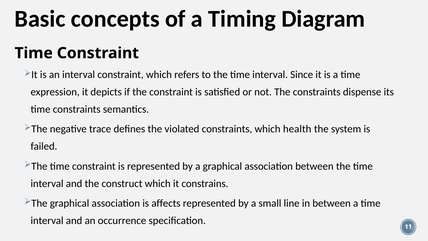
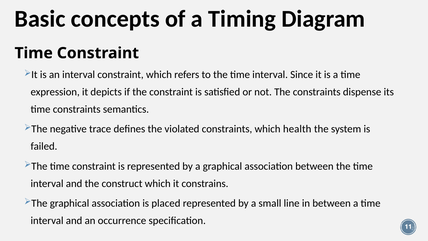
affects: affects -> placed (166, 203)
